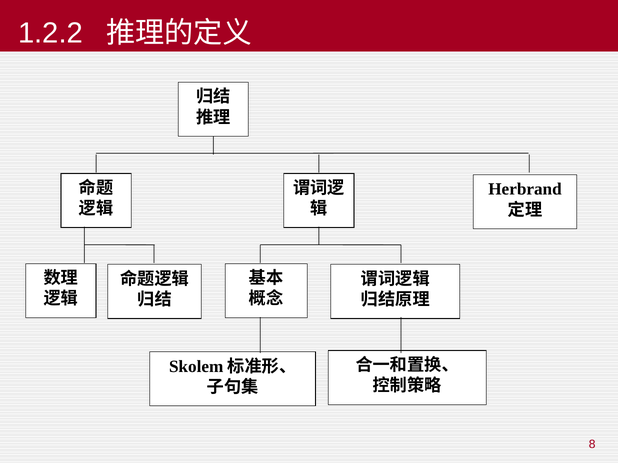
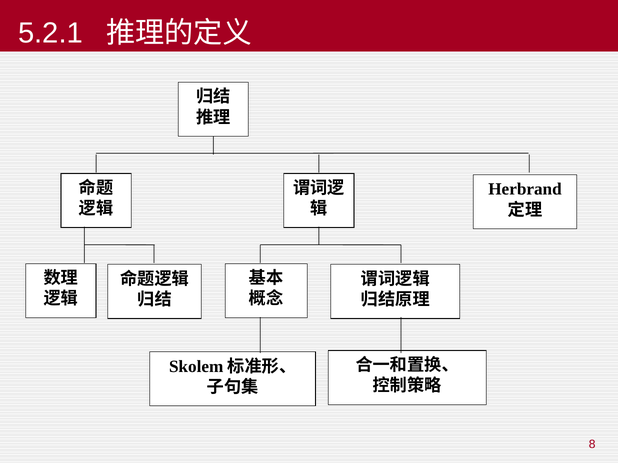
1.2.2: 1.2.2 -> 5.2.1 (50, 33)
